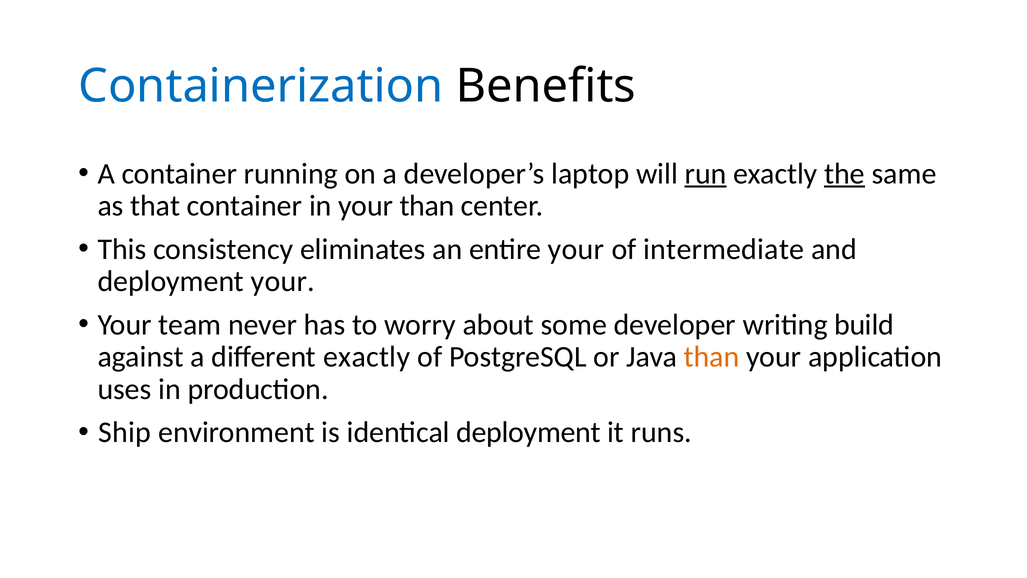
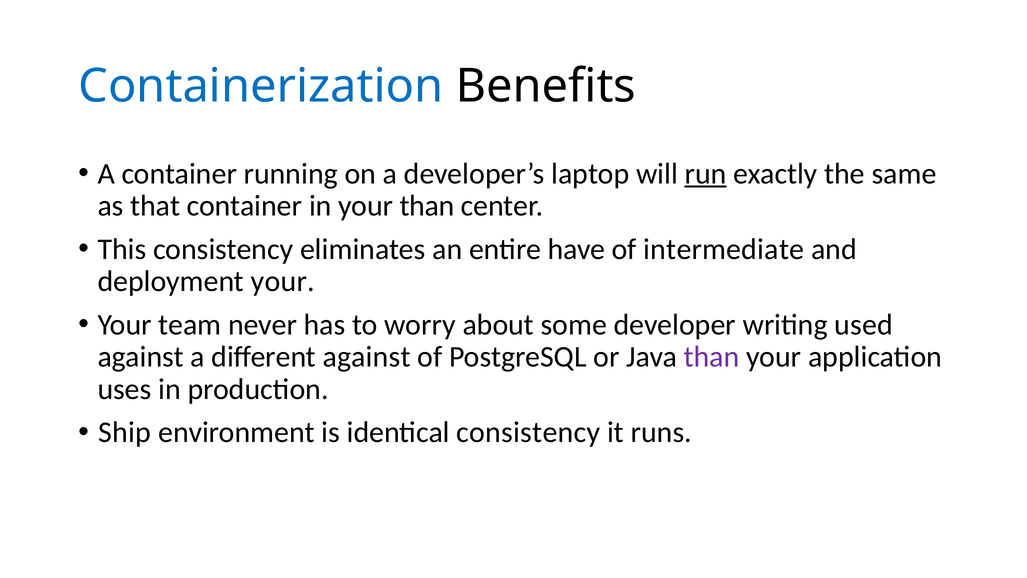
the underline: present -> none (845, 174)
entire your: your -> have (576, 249)
build: build -> used (864, 324)
different exactly: exactly -> against (367, 357)
than colour: orange -> purple (712, 357)
identical deployment: deployment -> consistency (528, 432)
